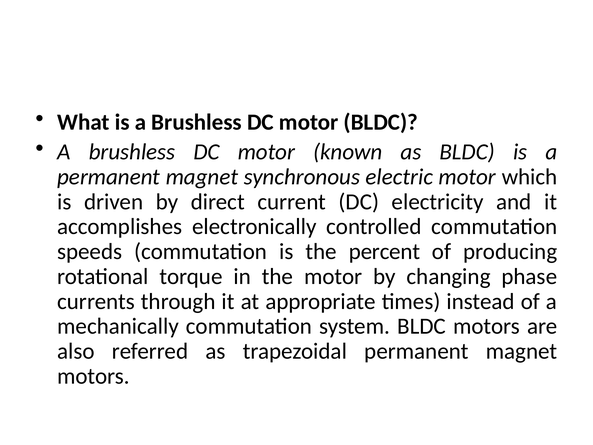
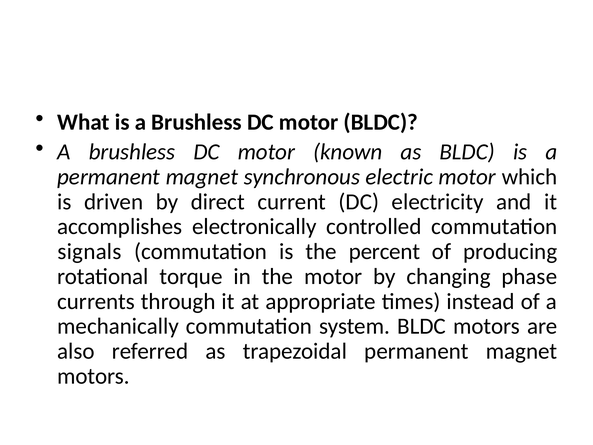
speeds: speeds -> signals (90, 251)
